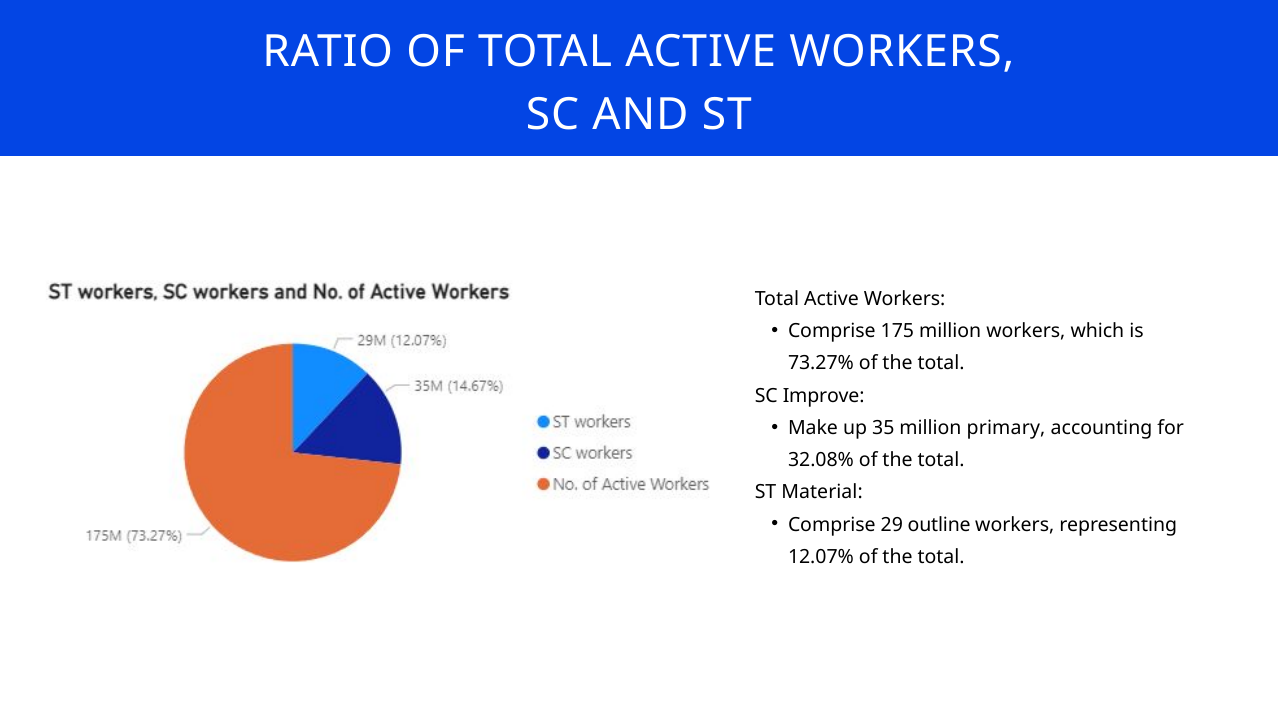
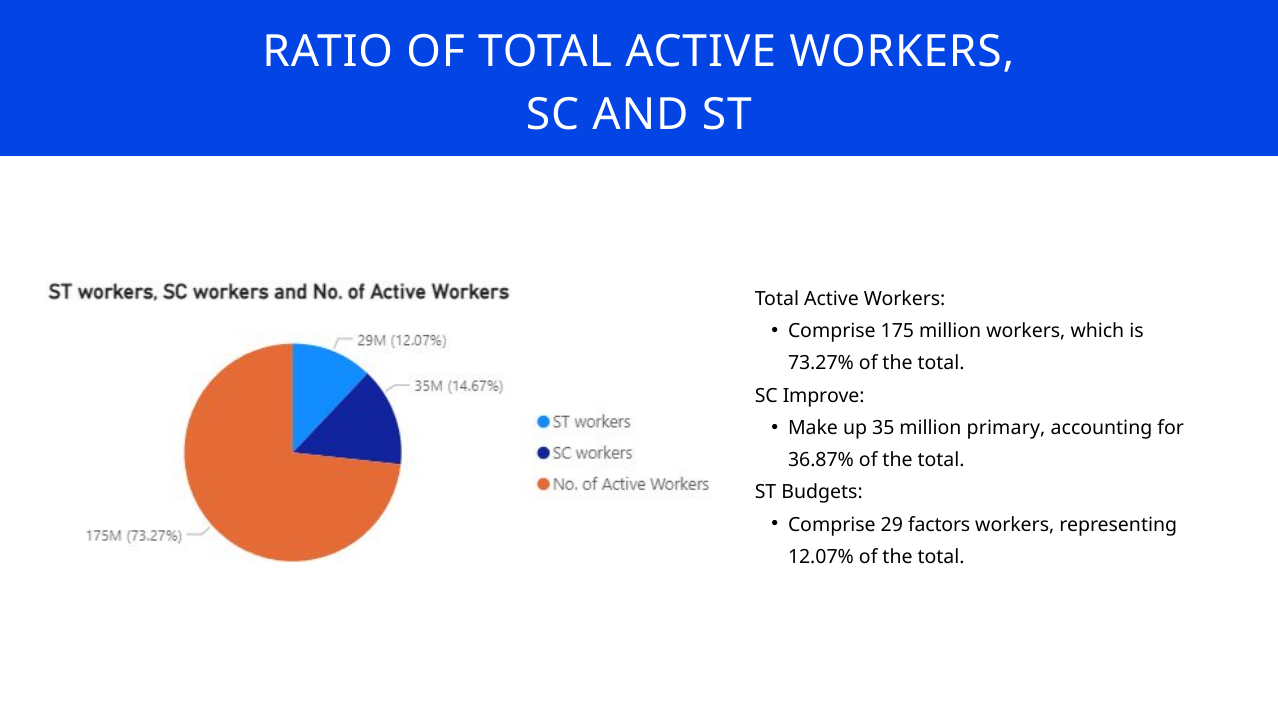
32.08%: 32.08% -> 36.87% (821, 460)
Material: Material -> Budgets (822, 492)
outline: outline -> factors (939, 524)
